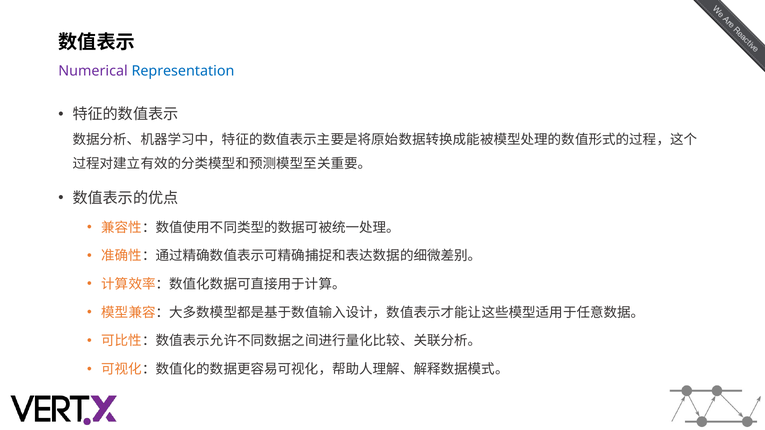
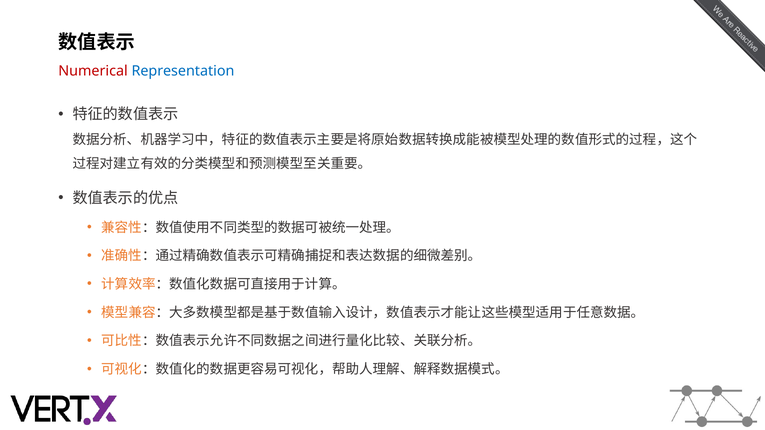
Numerical colour: purple -> red (93, 71)
